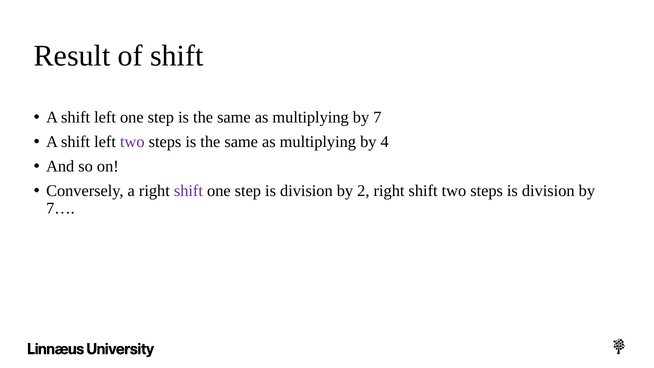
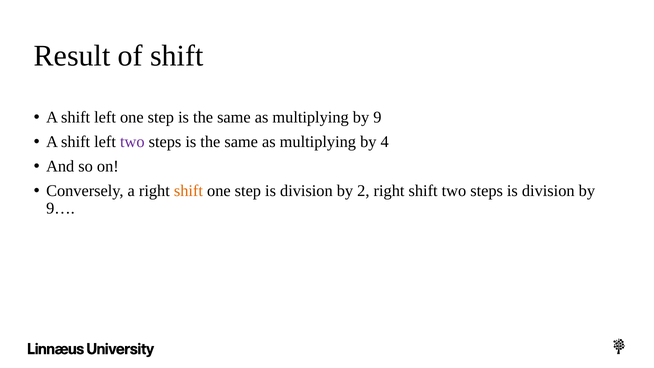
7: 7 -> 9 (377, 117)
shift colour: purple -> orange (188, 191)
7…: 7… -> 9… (60, 208)
